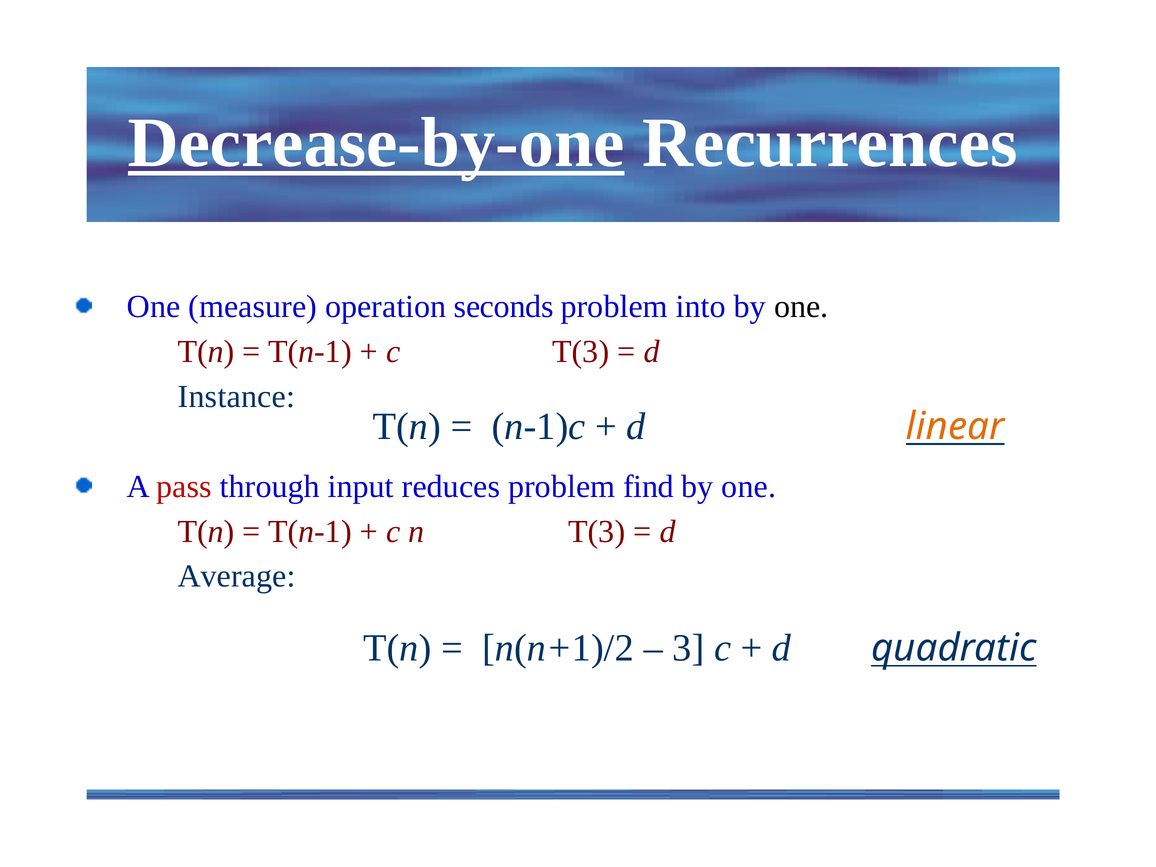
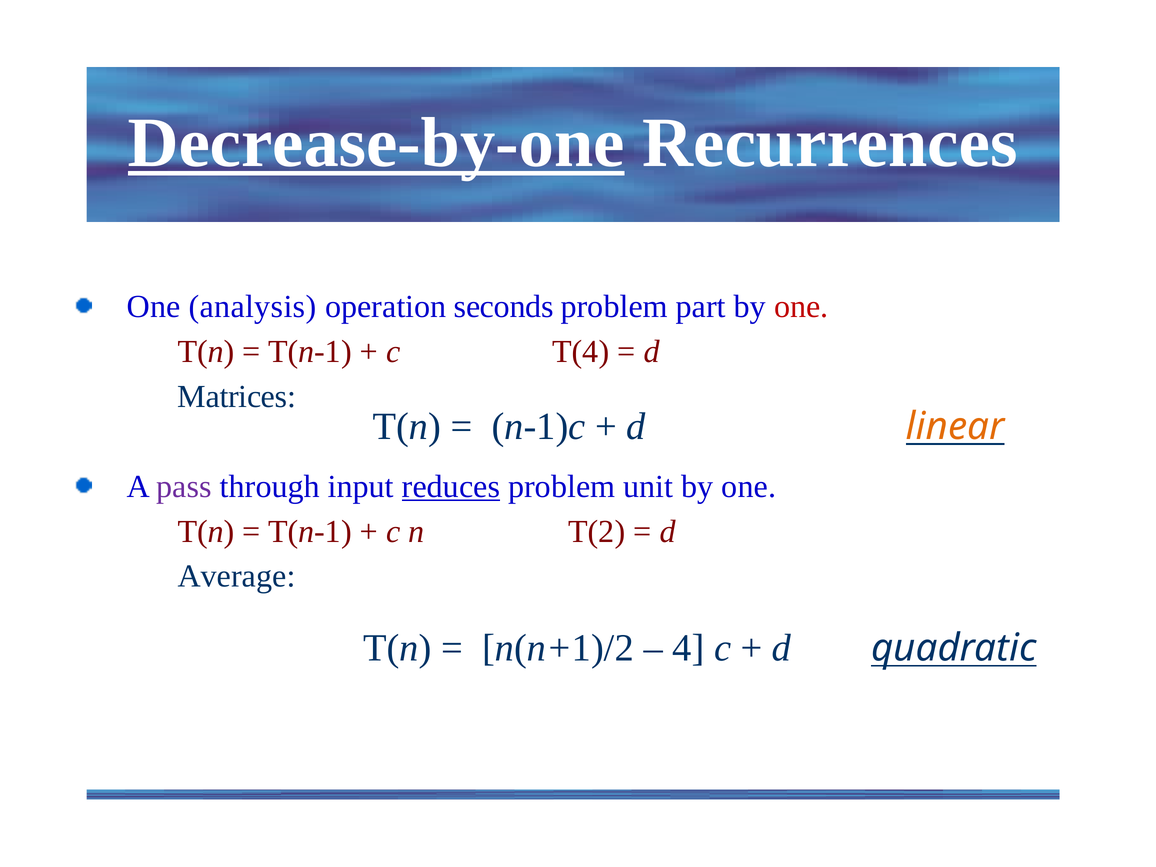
measure: measure -> analysis (253, 307)
into: into -> part (701, 307)
one colour: black -> red (801, 307)
c T(3: T(3 -> T(4 (581, 352)
Instance: Instance -> Matrices (237, 396)
pass colour: red -> purple (184, 486)
reduces underline: none -> present (451, 486)
find: find -> unit (648, 486)
n T(3: T(3 -> T(2 (597, 531)
3: 3 -> 4 (689, 648)
